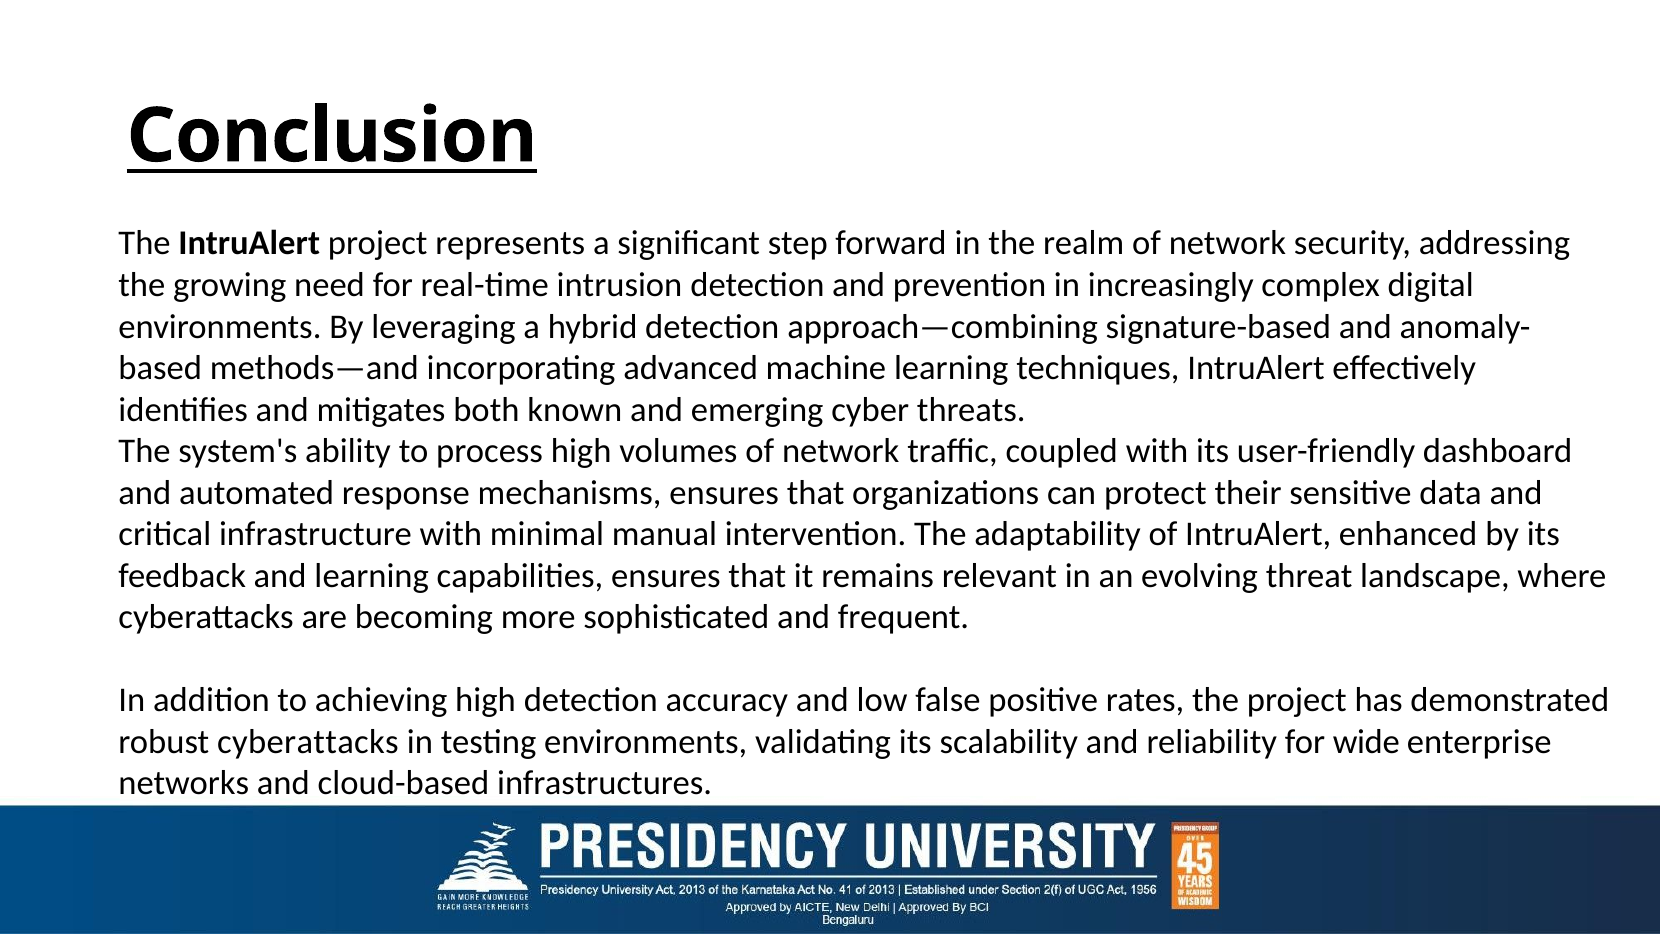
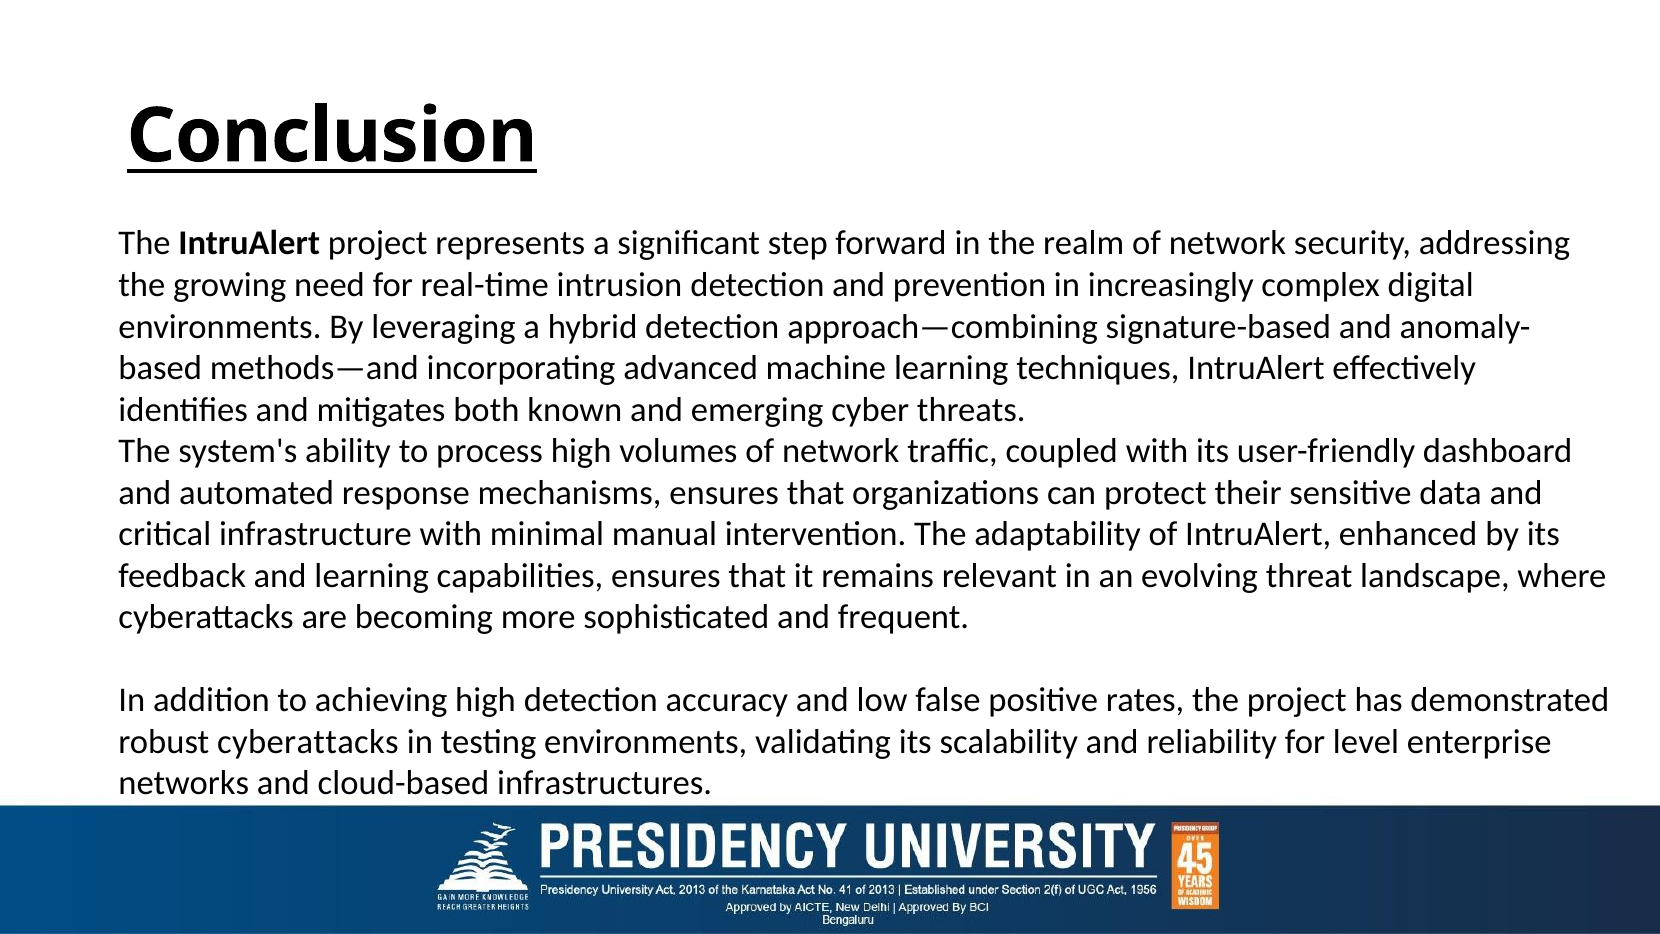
wide: wide -> level (1366, 742)
